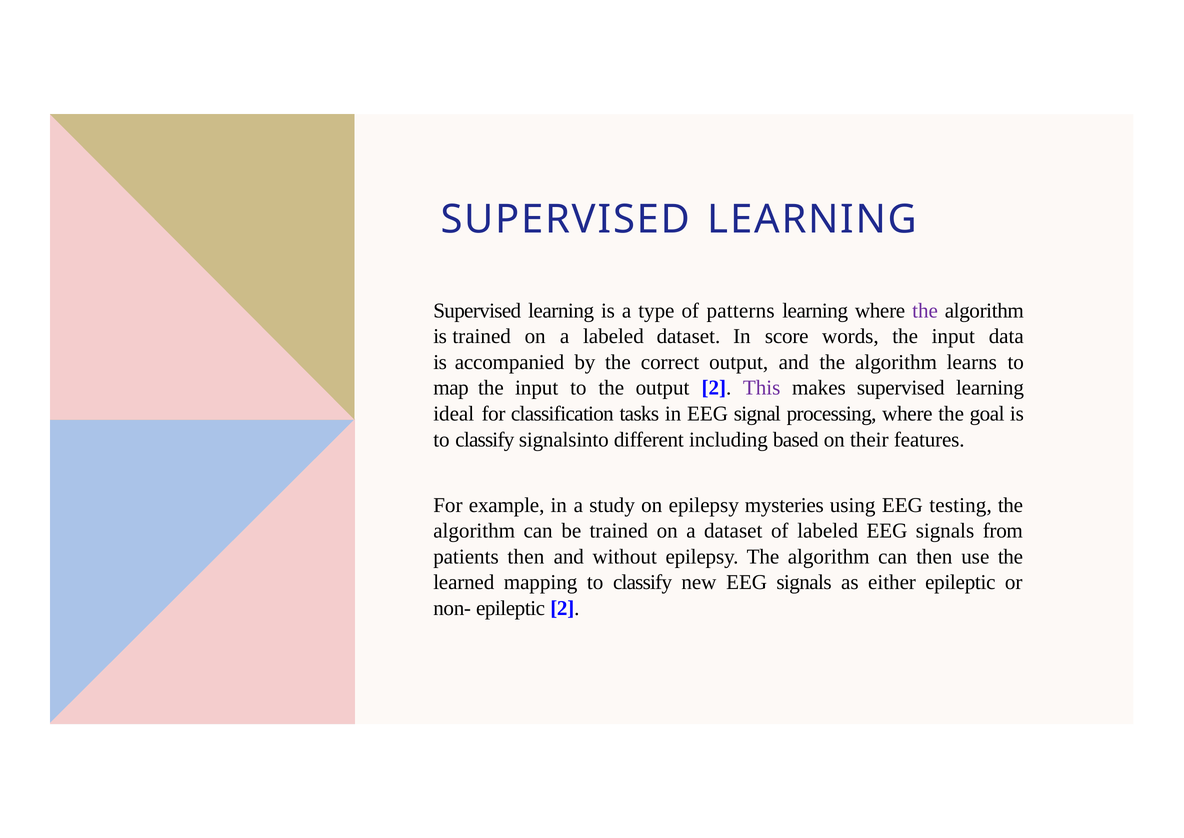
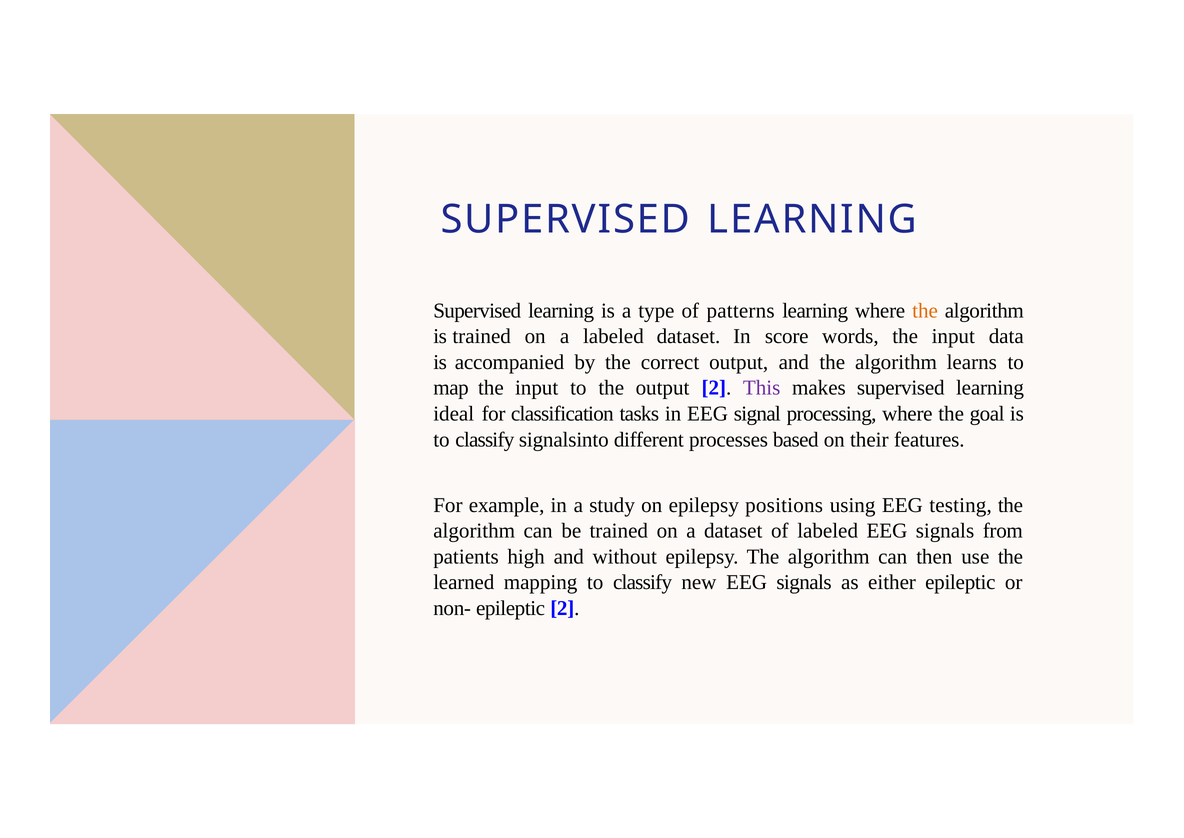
the colour: purple -> orange (925, 310)
including: including -> processes (729, 439)
mysteries: mysteries -> positions (784, 505)
patients then: then -> high (526, 556)
